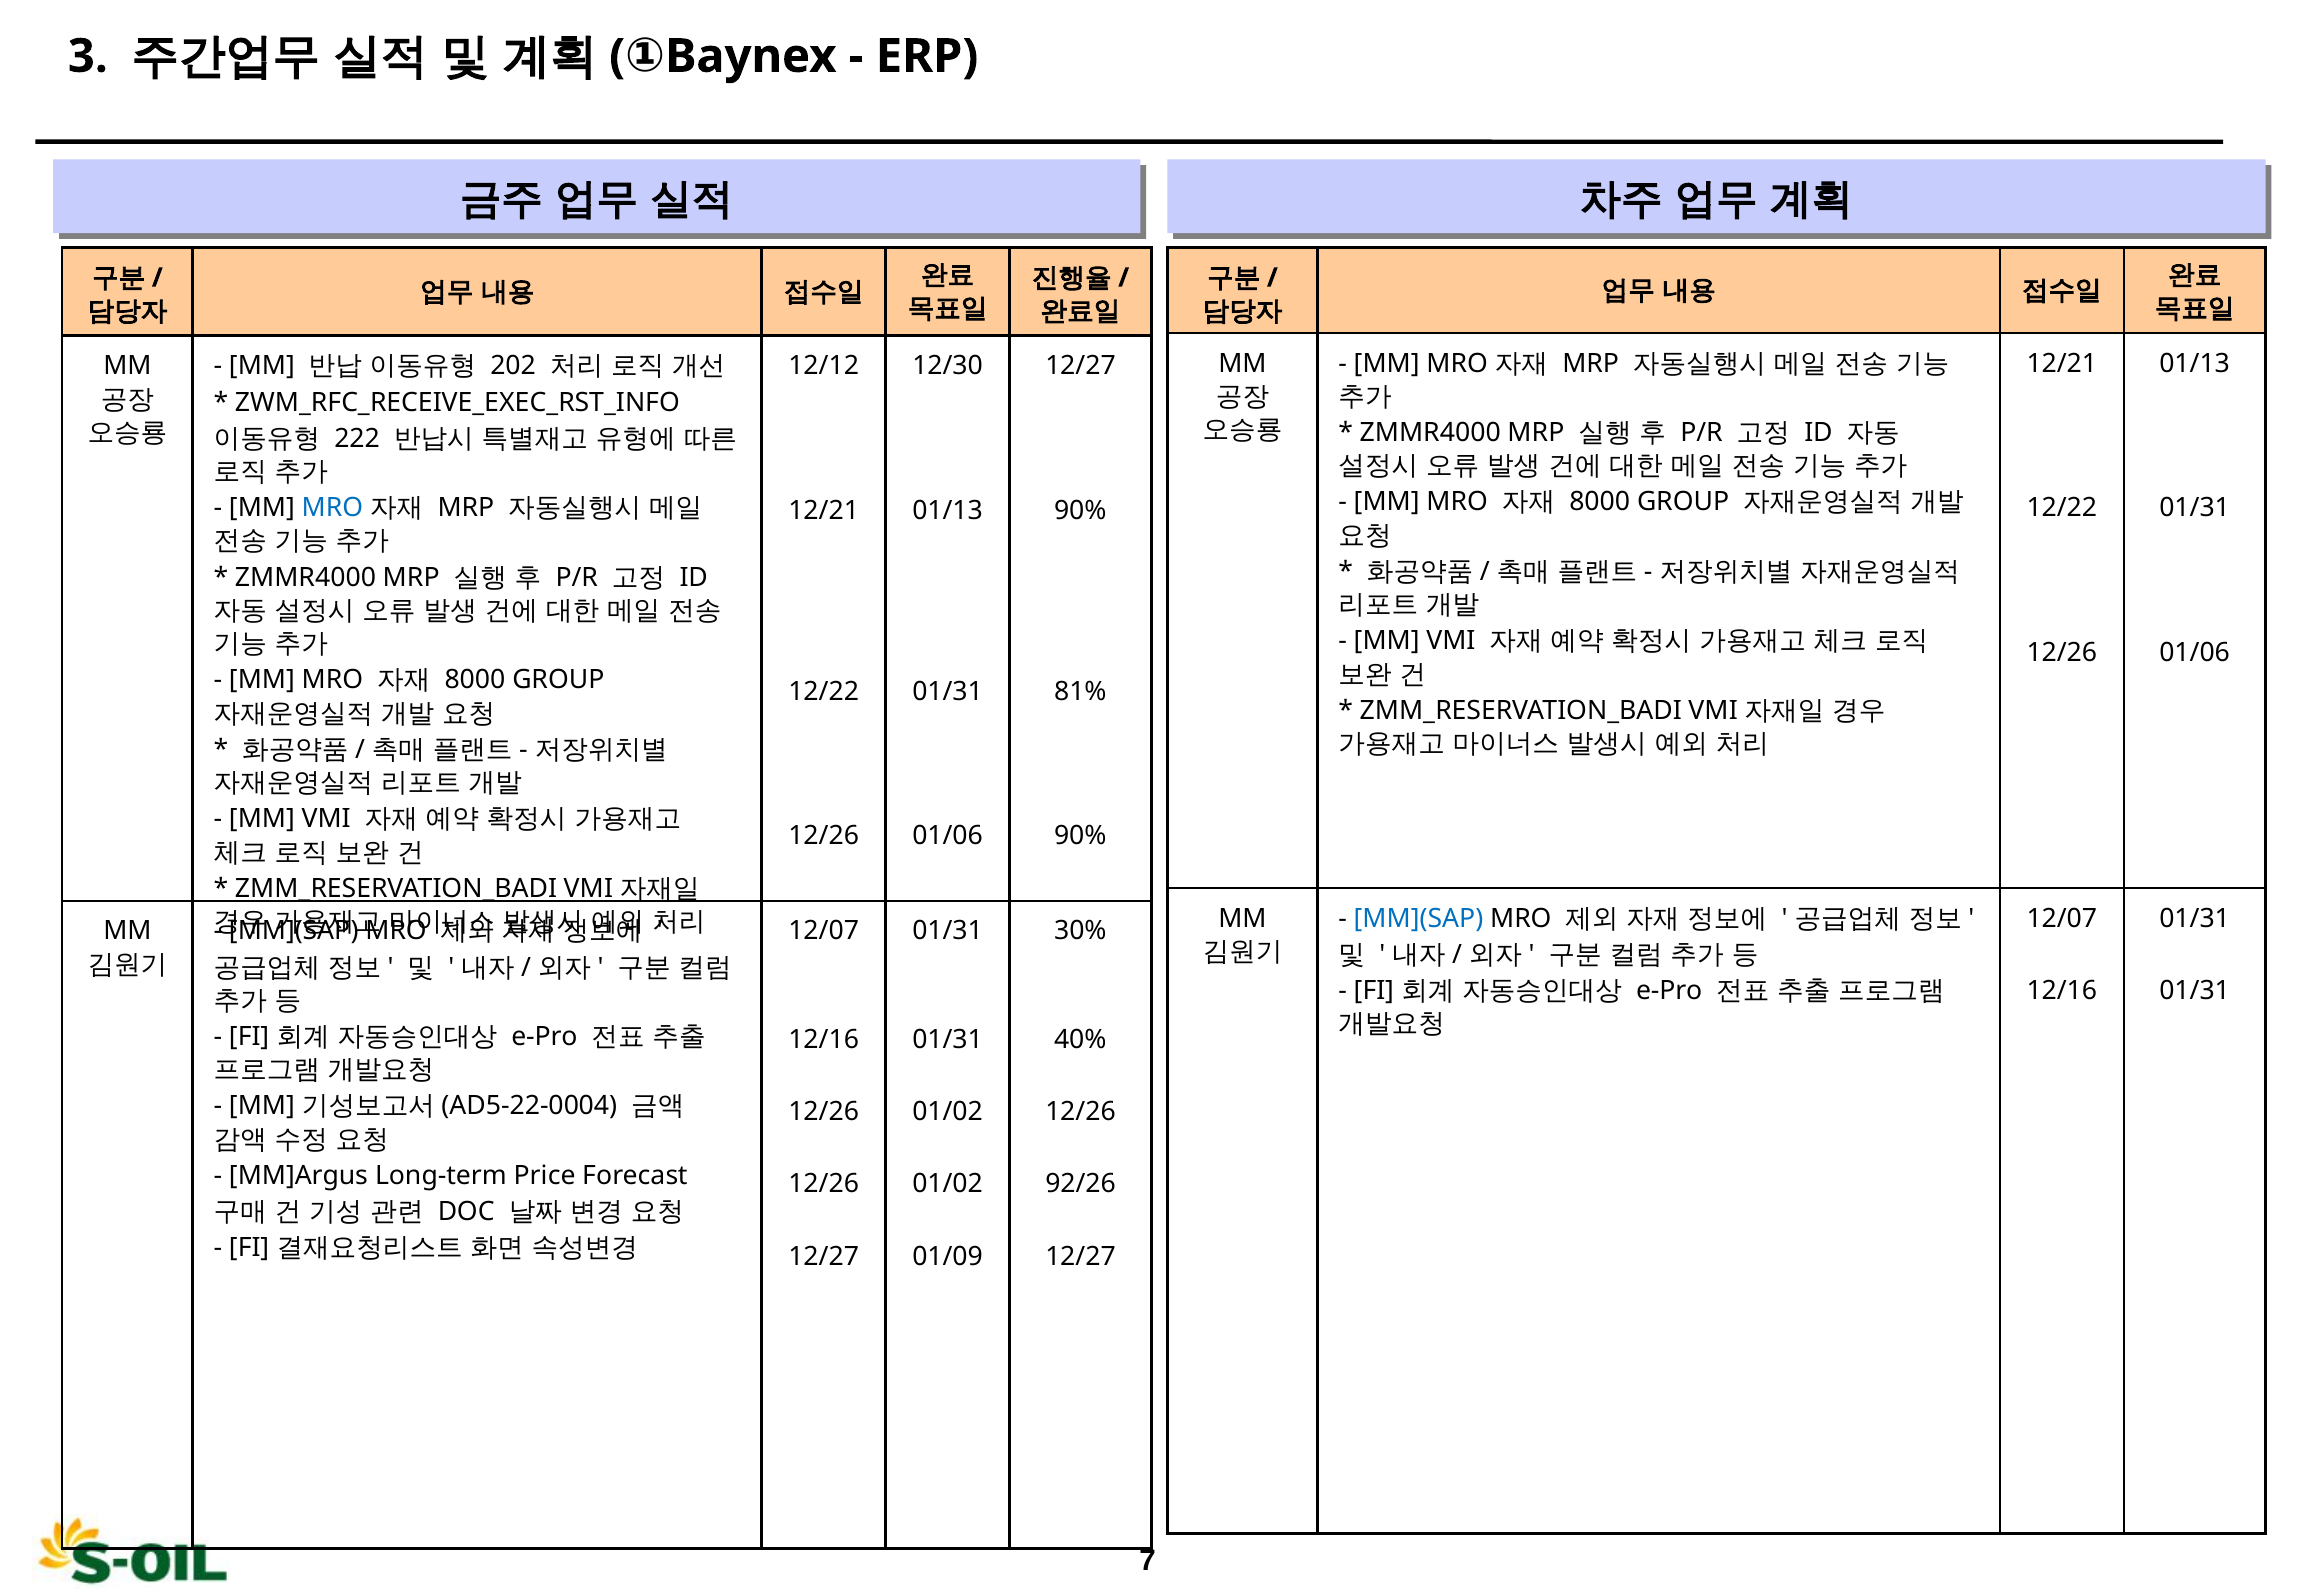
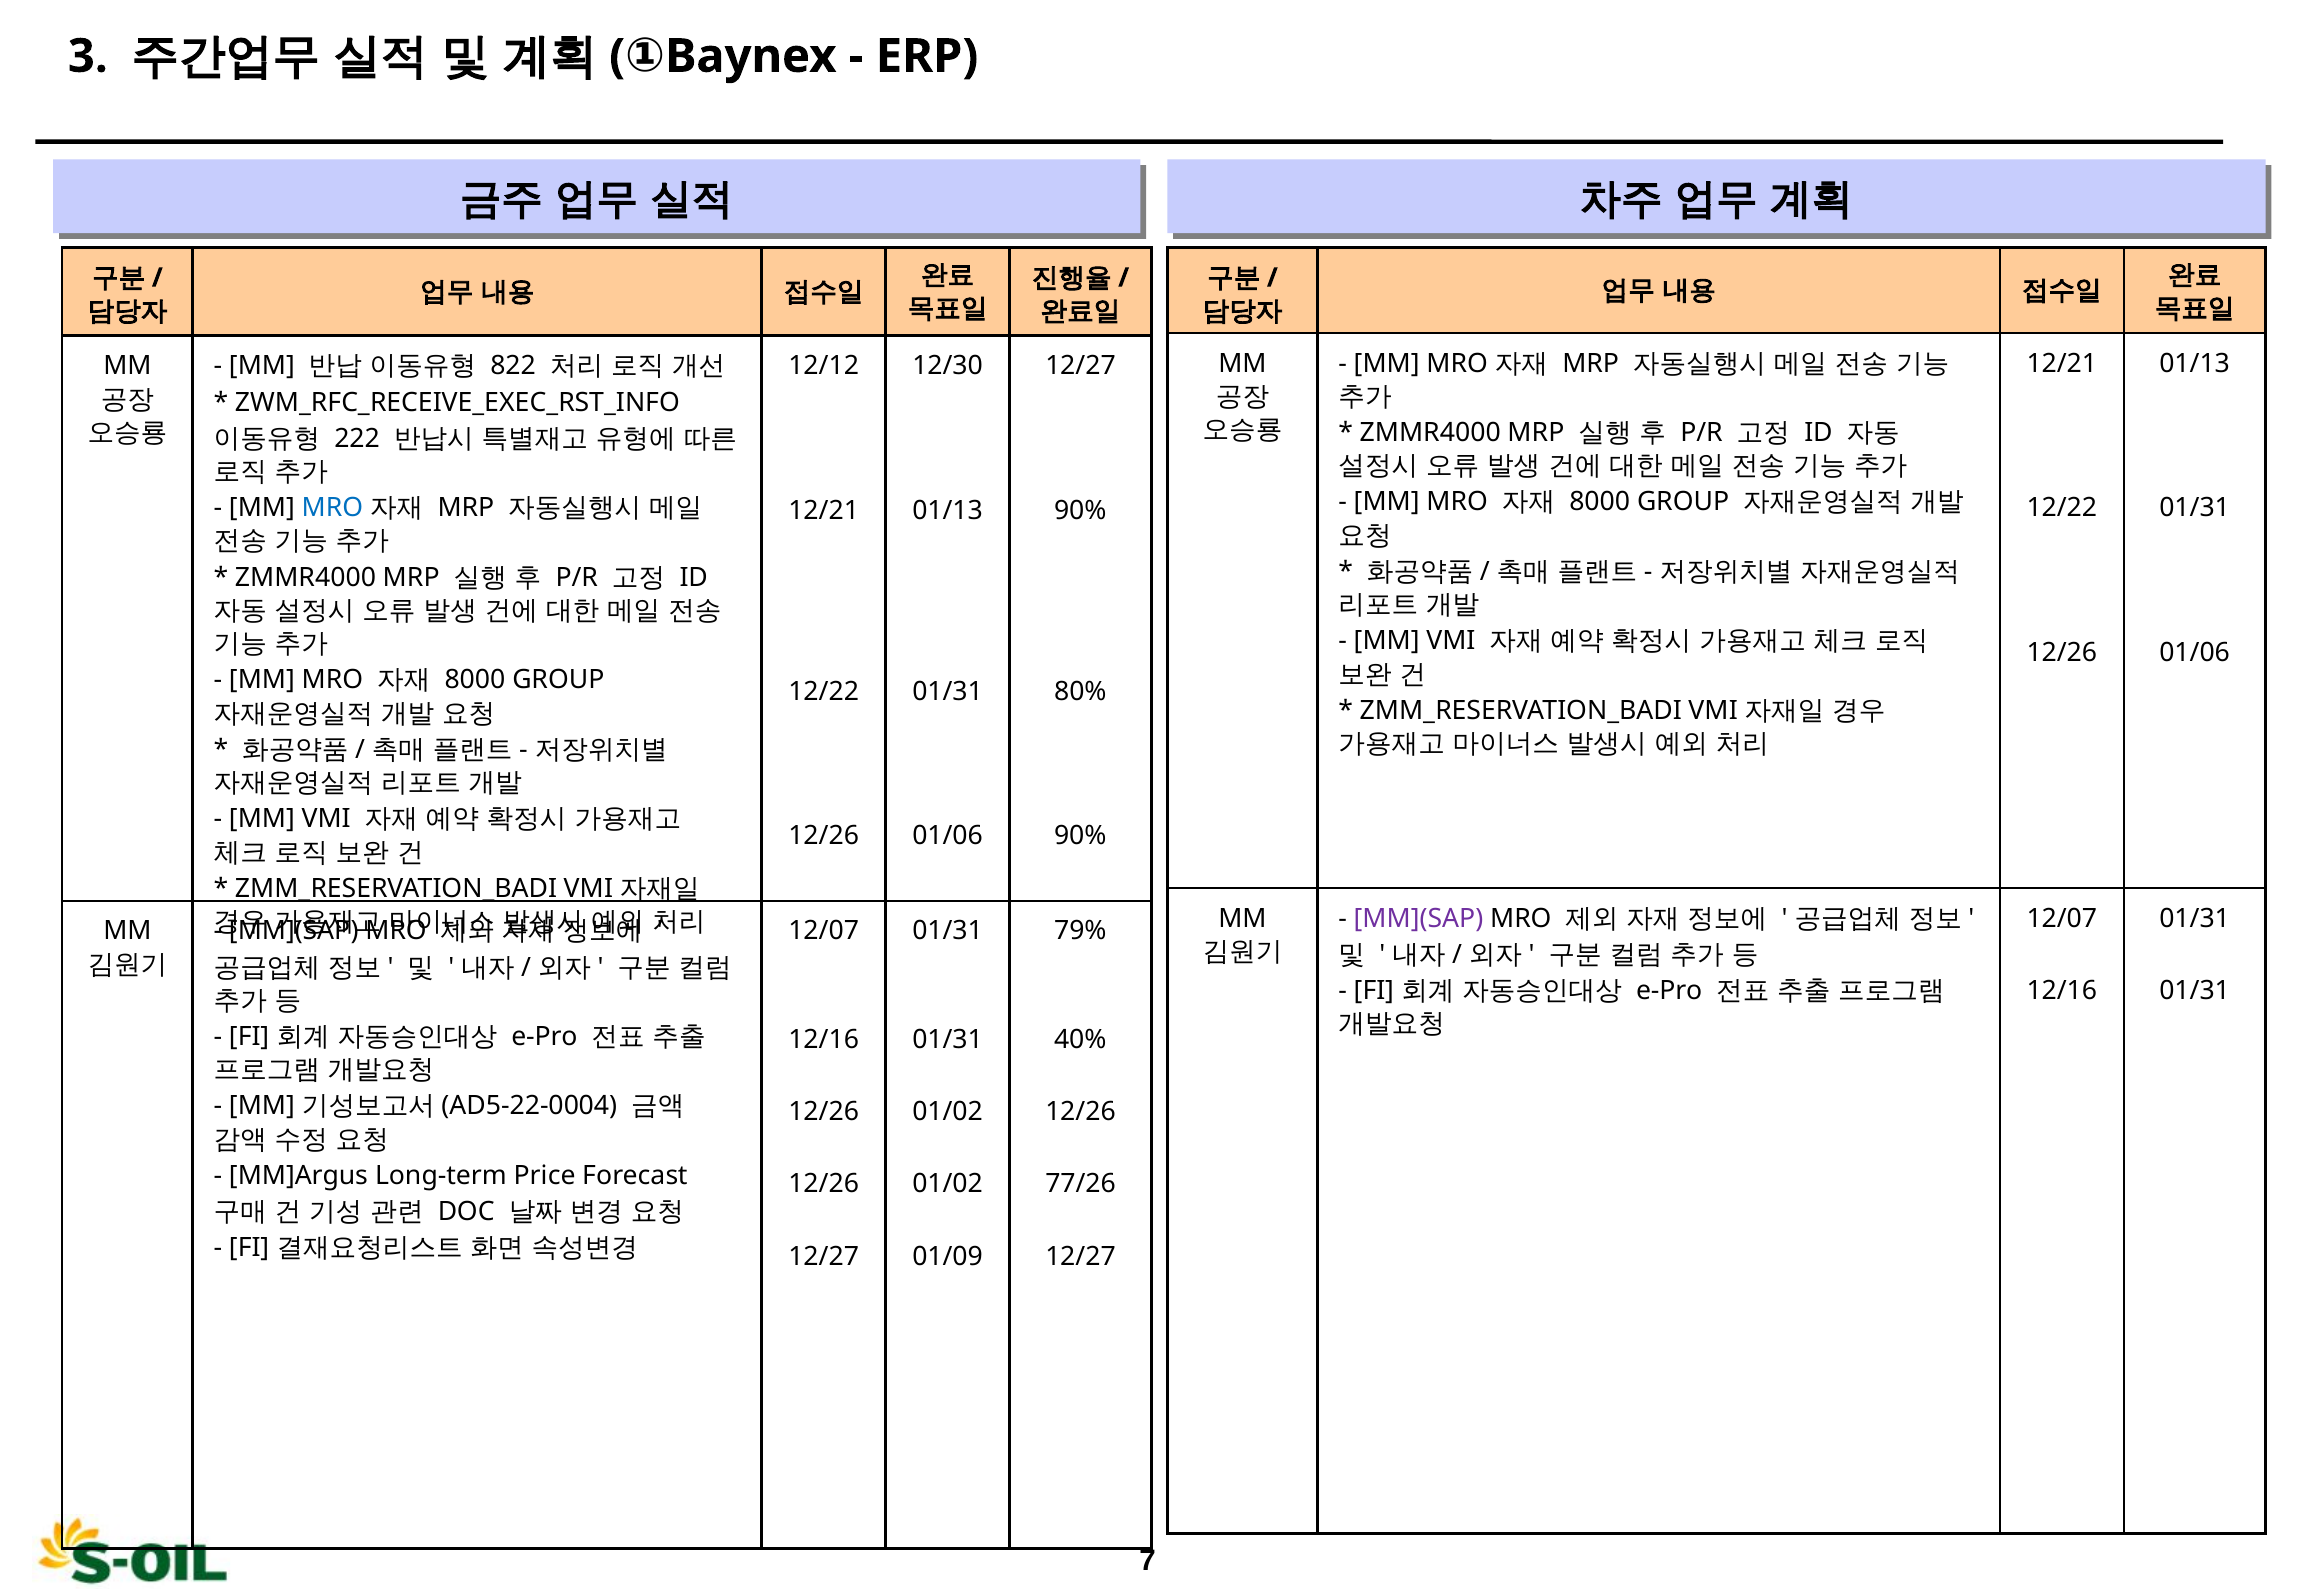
202: 202 -> 822 (513, 366)
81%: 81% -> 80% (1080, 692)
MM](SAP colour: blue -> purple (1418, 919)
30%: 30% -> 79% (1080, 931)
92/26: 92/26 -> 77/26 (1081, 1184)
